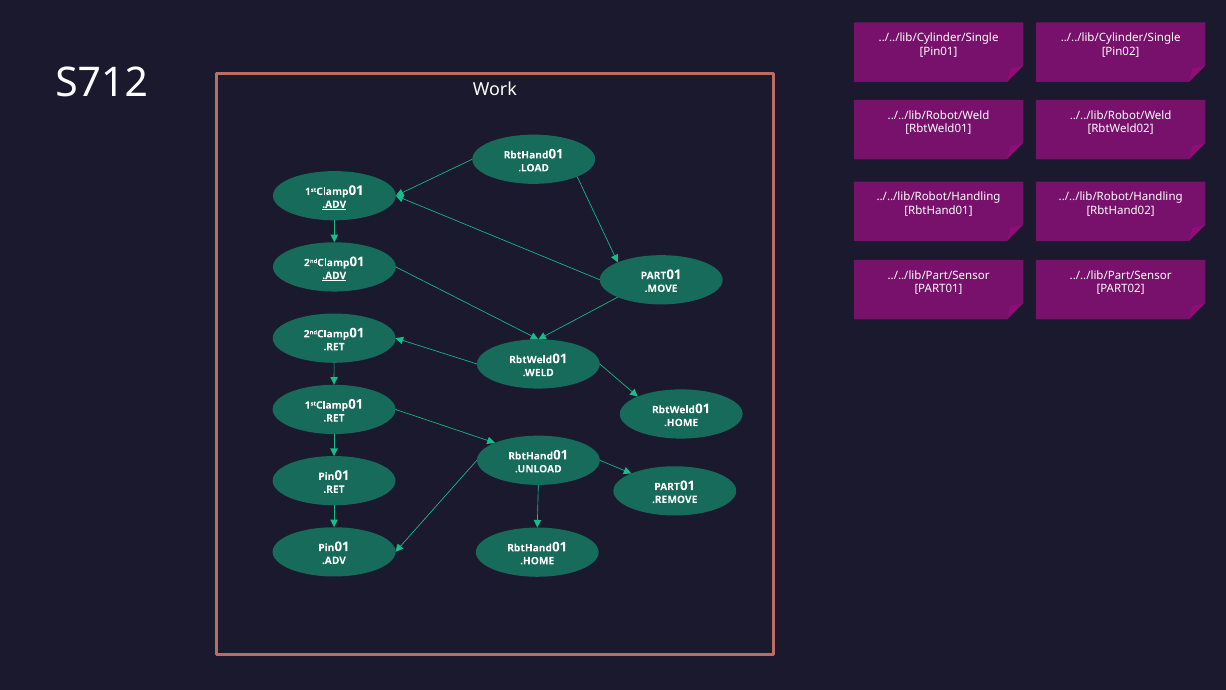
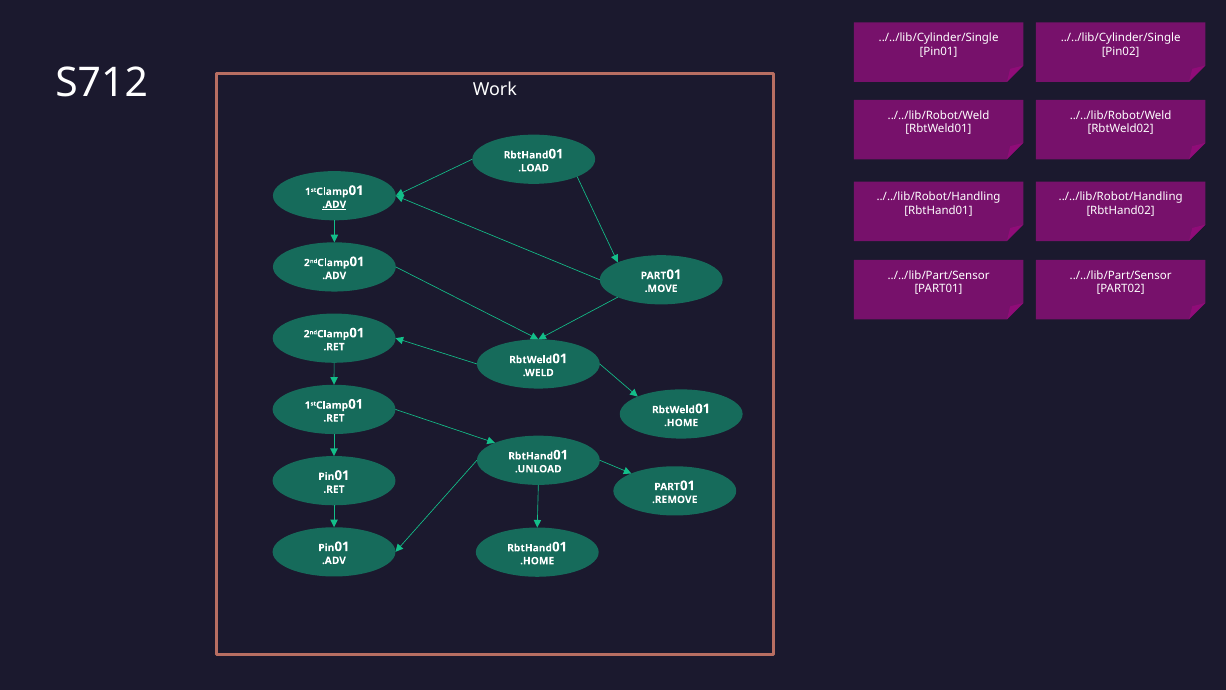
.ADV underline: present -> none (334, 276)
